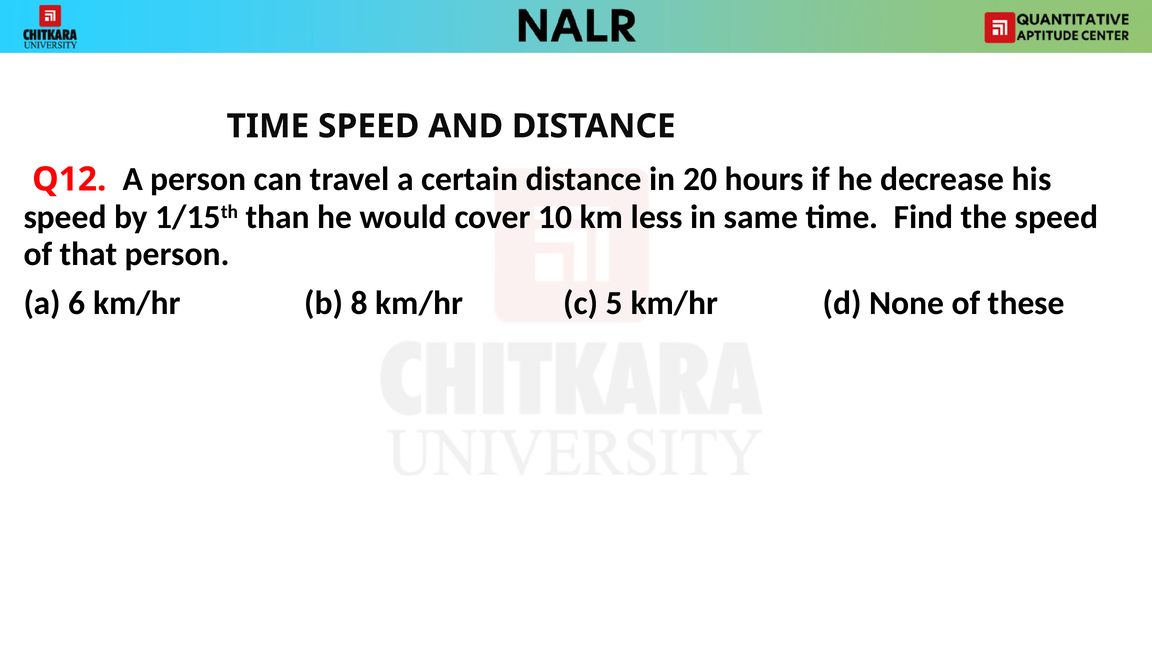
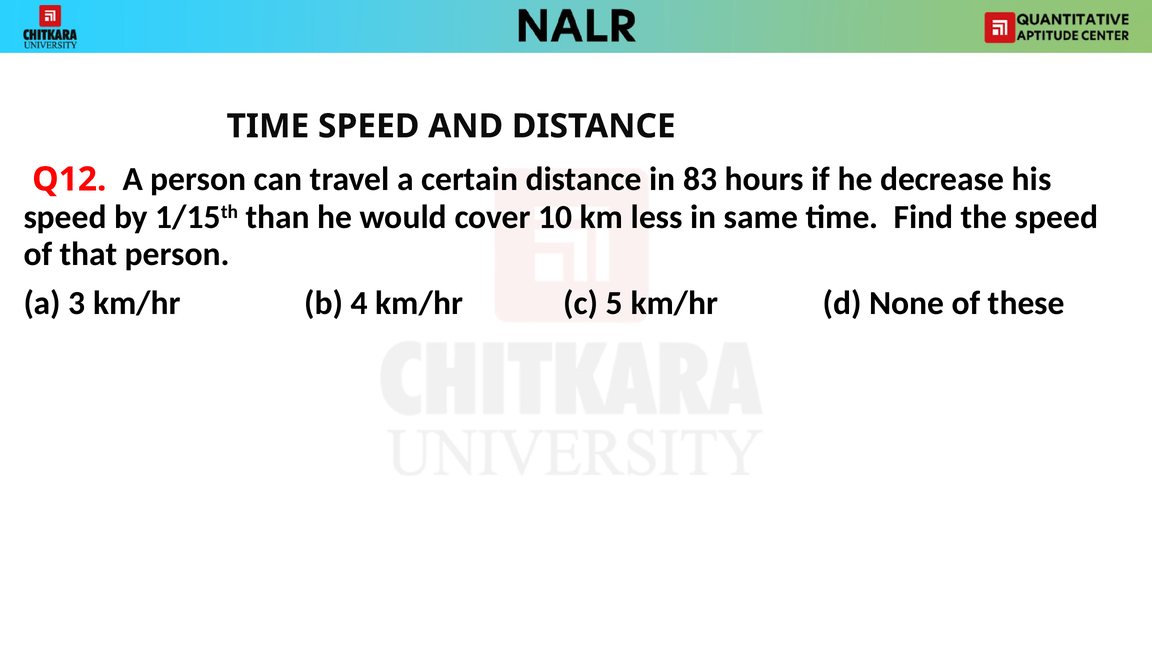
20: 20 -> 83 (700, 179)
6: 6 -> 3 (77, 303)
8: 8 -> 4 (359, 303)
